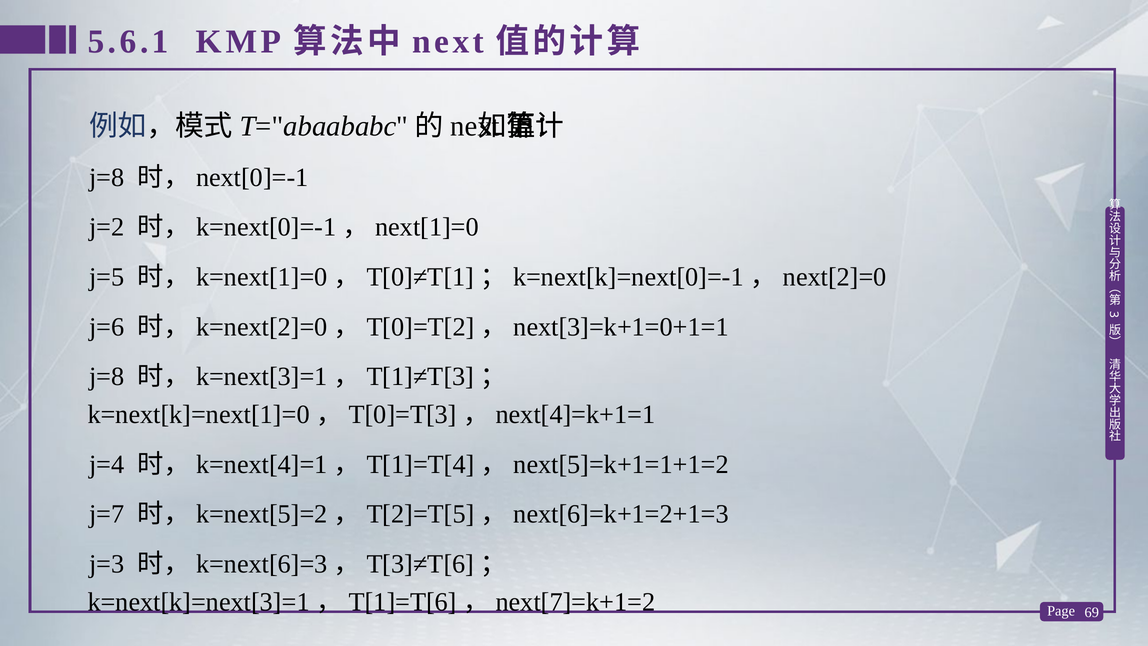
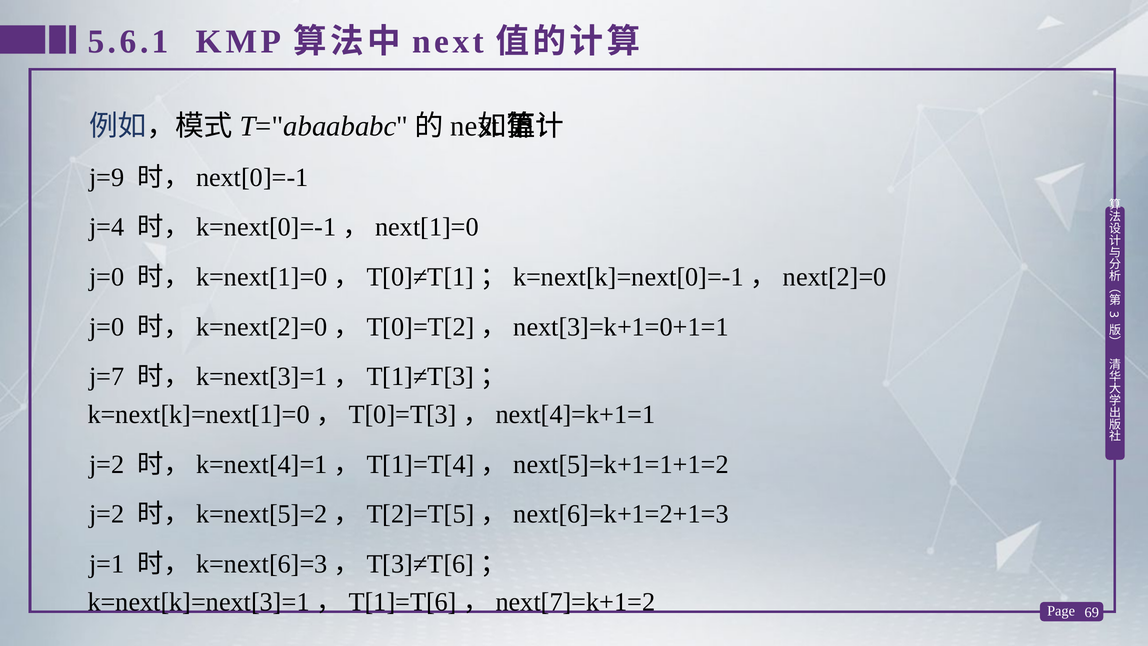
j=8: j=8 -> j=9 (107, 177)
j=2: j=2 -> j=4 (107, 227)
j=5: j=5 -> j=0 (107, 277)
j=6: j=6 -> j=0 (107, 327)
j=8: j=8 -> j=7 (107, 376)
j=4: j=4 -> j=2 (107, 464)
j=7: j=7 -> j=2 (107, 514)
j=3: j=3 -> j=1 (107, 564)
